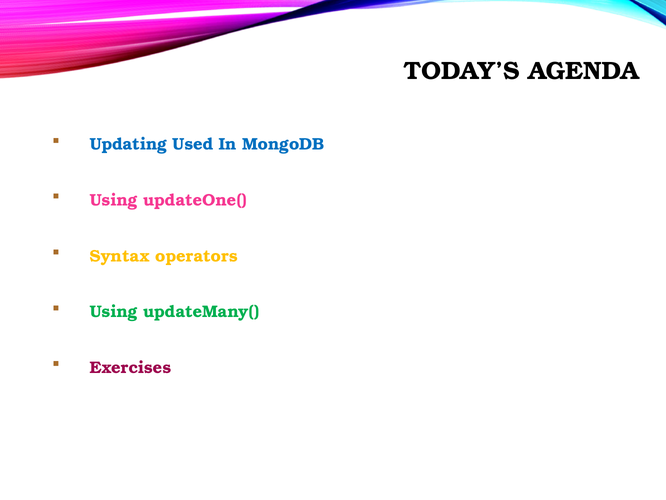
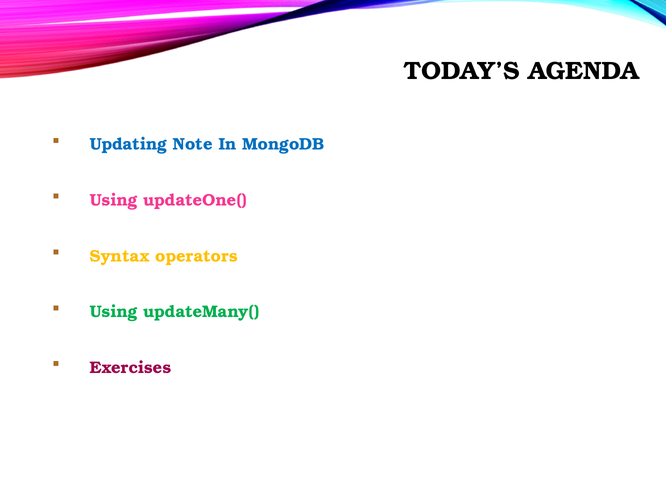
Used: Used -> Note (193, 144)
